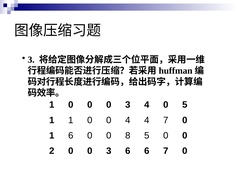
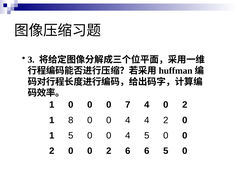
0 0 0 3: 3 -> 7 (128, 105)
4 0 5: 5 -> 2 (185, 105)
1 1: 1 -> 8 (71, 120)
4 7: 7 -> 2 (166, 120)
1 6: 6 -> 5 (71, 135)
8: 8 -> 4 (128, 135)
2 0 0 3: 3 -> 2 (109, 151)
6 7: 7 -> 5 (166, 151)
